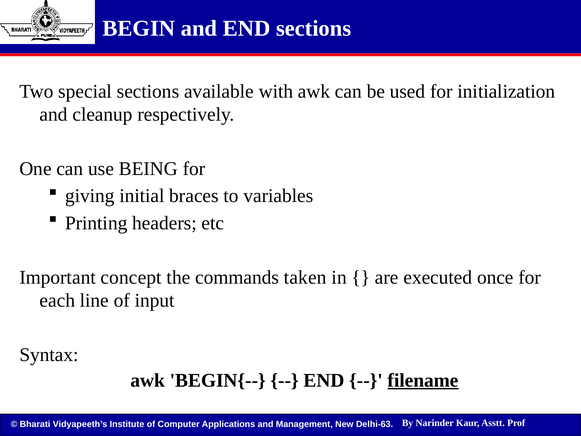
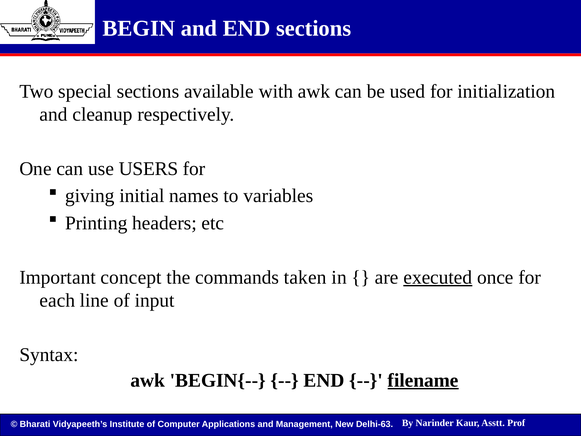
BEING: BEING -> USERS (148, 169)
braces: braces -> names (194, 196)
executed underline: none -> present (438, 277)
